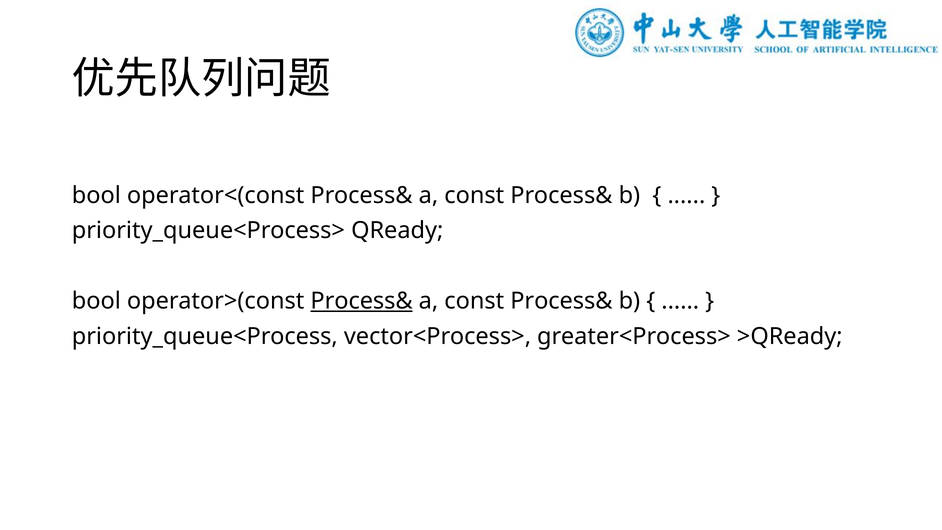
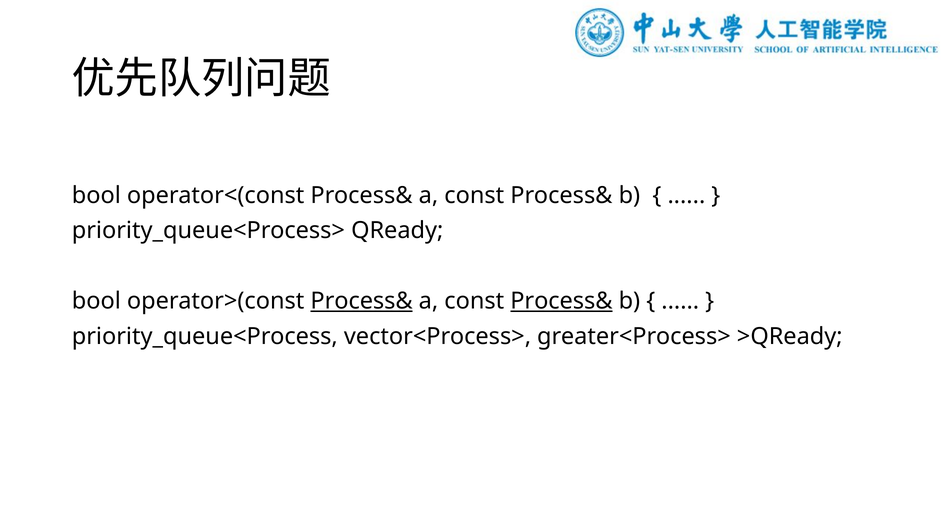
Process& underline: none -> present (561, 301)
